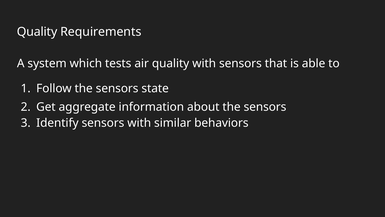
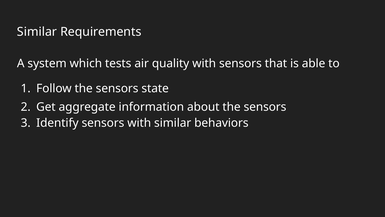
Quality: Quality -> Similar (37, 32)
